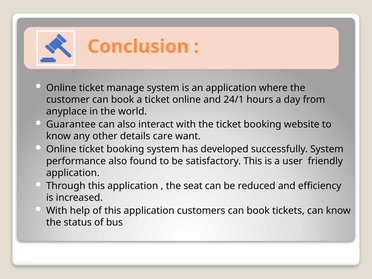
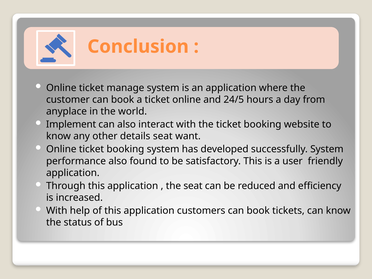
24/1: 24/1 -> 24/5 (234, 100)
Guarantee: Guarantee -> Implement (71, 124)
details care: care -> seat (163, 136)
